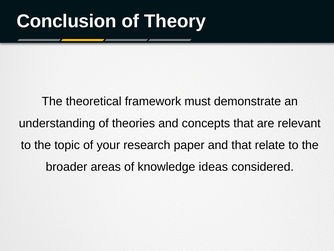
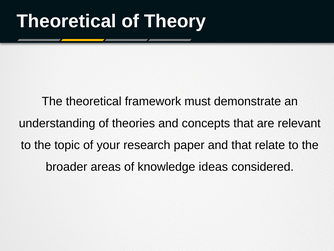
Conclusion: Conclusion -> Theoretical (66, 21)
